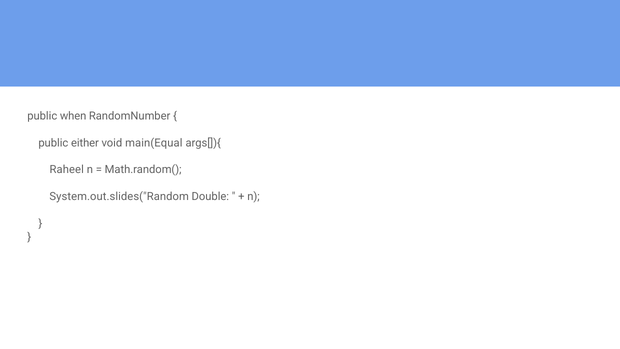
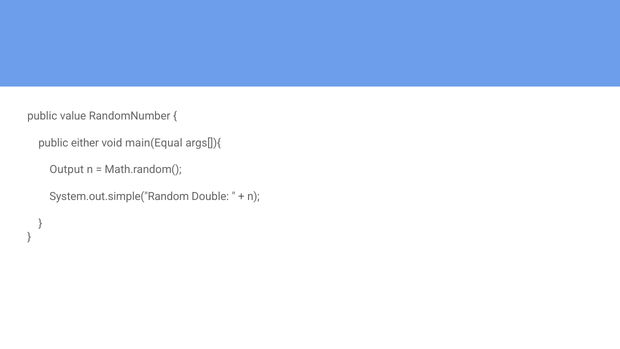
when: when -> value (73, 116)
Raheel: Raheel -> Output (67, 170)
System.out.slides("Random: System.out.slides("Random -> System.out.simple("Random (119, 197)
